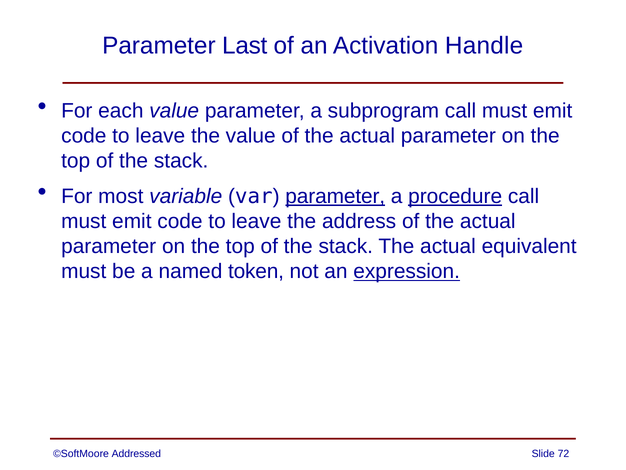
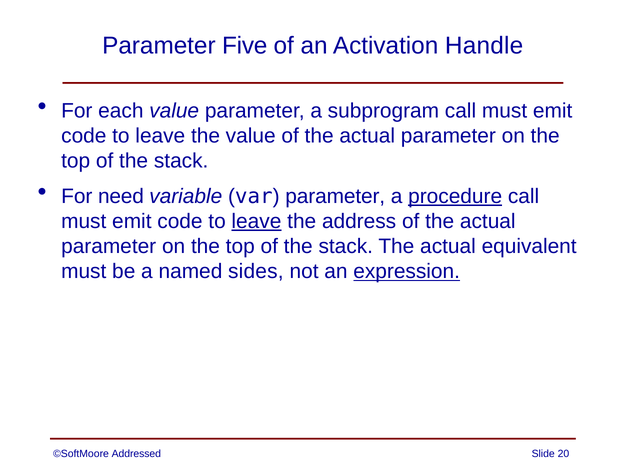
Last: Last -> Five (245, 46)
most: most -> need (121, 196)
parameter underline: present -> none (335, 196)
leave underline: none -> present (256, 221)
token: token -> sides (256, 271)
72: 72 -> 20 (564, 454)
